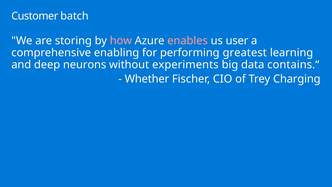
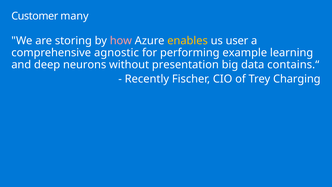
batch: batch -> many (74, 16)
enables colour: pink -> yellow (188, 41)
enabling: enabling -> agnostic (116, 53)
greatest: greatest -> example (245, 53)
experiments: experiments -> presentation (185, 65)
Whether: Whether -> Recently (147, 79)
